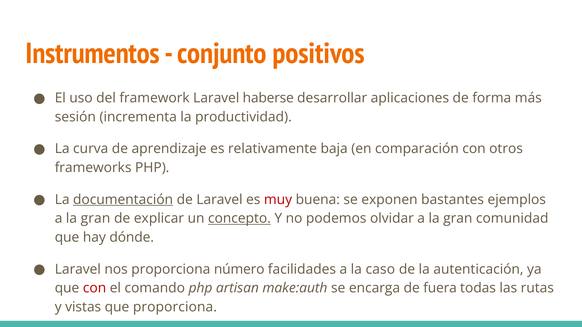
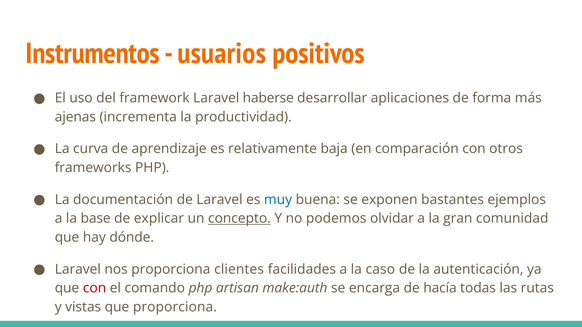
conjunto: conjunto -> usuarios (222, 54)
sesión: sesión -> ajenas (75, 117)
documentación underline: present -> none (123, 200)
muy colour: red -> blue (278, 200)
gran: gran -> base (96, 219)
número: número -> clientes (239, 270)
fuera: fuera -> hacía (440, 288)
